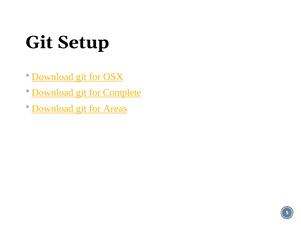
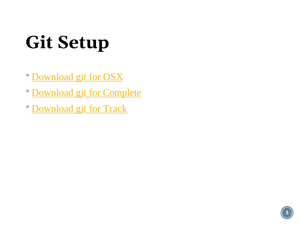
Areas: Areas -> Track (115, 108)
